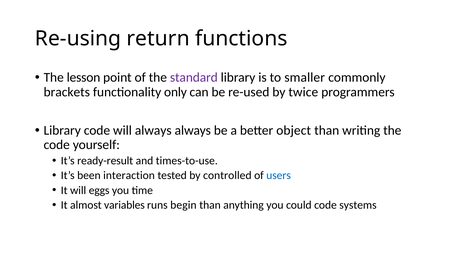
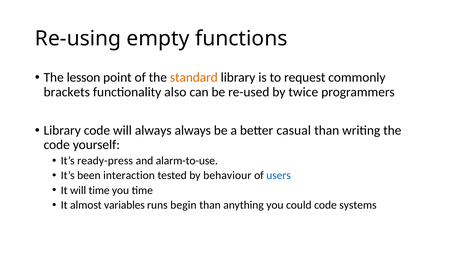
return: return -> empty (158, 39)
standard colour: purple -> orange (194, 78)
smaller: smaller -> request (305, 78)
only: only -> also (175, 92)
object: object -> casual (294, 131)
ready-result: ready-result -> ready-press (105, 161)
times-to-use: times-to-use -> alarm-to-use (187, 161)
controlled: controlled -> behaviour (227, 176)
will eggs: eggs -> time (99, 190)
